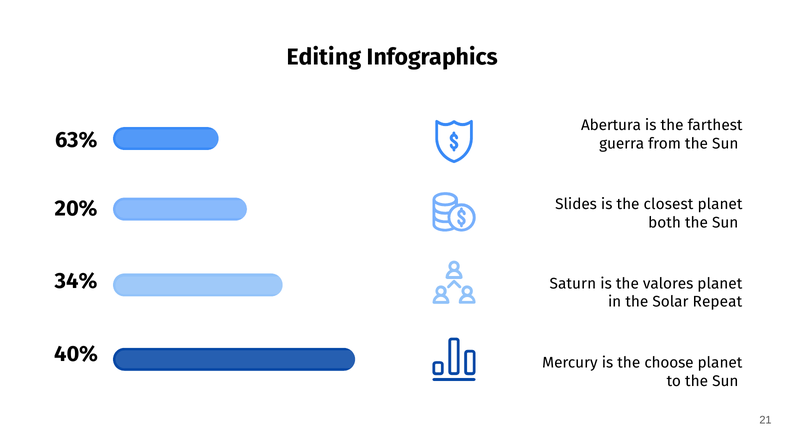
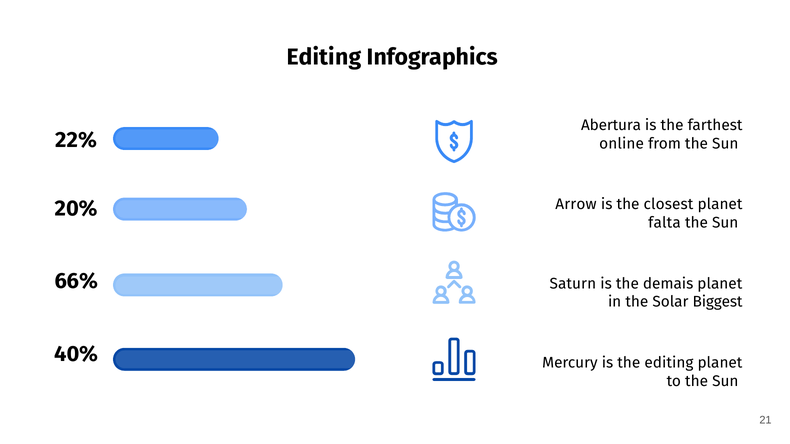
63%: 63% -> 22% (76, 140)
guerra: guerra -> online (622, 144)
Slides: Slides -> Arrow (576, 204)
both: both -> falta (664, 223)
34%: 34% -> 66% (76, 281)
valores: valores -> demais (668, 284)
Repeat: Repeat -> Biggest (718, 302)
the choose: choose -> editing (669, 363)
